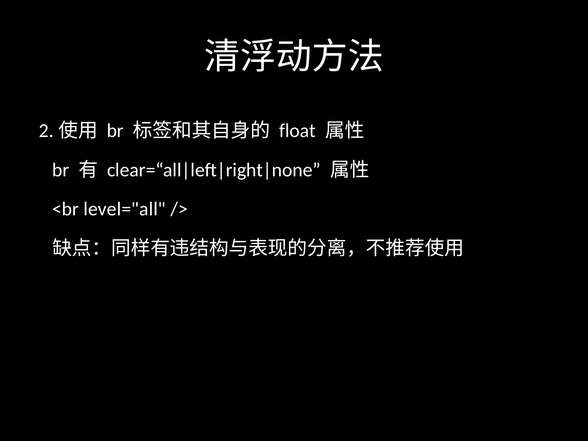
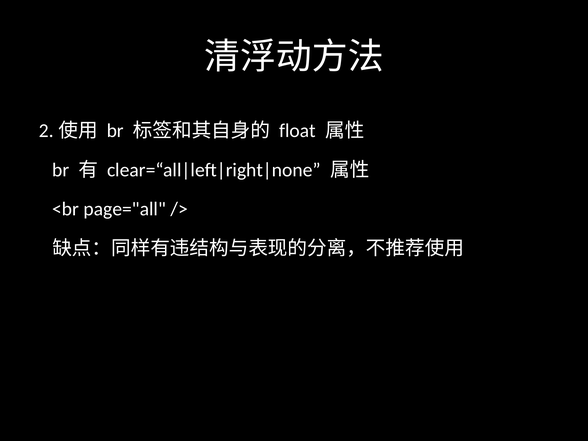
level="all: level="all -> page="all (125, 209)
